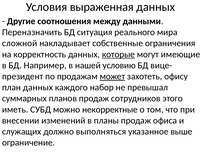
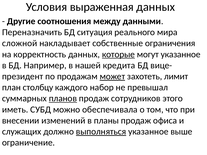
могут имеющие: имеющие -> указанное (181, 54)
условию: условию -> кредита (119, 65)
офису: офису -> лимит (176, 77)
план данных: данных -> столбцу (38, 88)
планов underline: none -> present (63, 99)
некорректные: некорректные -> обеспечивала (110, 110)
выполняться underline: none -> present (101, 132)
